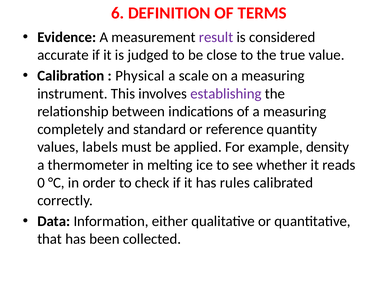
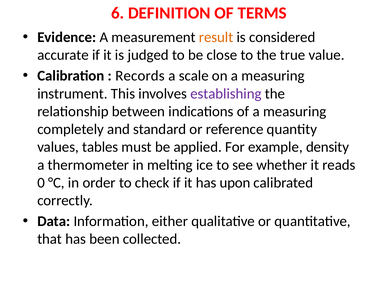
result colour: purple -> orange (216, 37)
Physical: Physical -> Records (140, 76)
labels: labels -> tables (100, 147)
rules: rules -> upon (235, 183)
